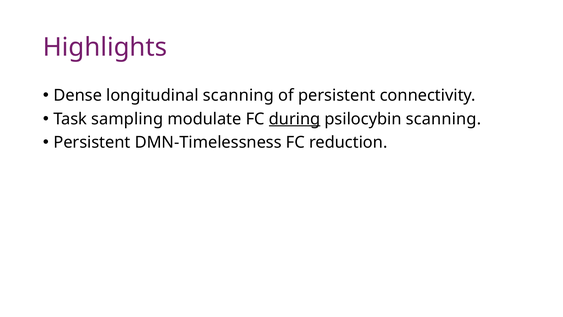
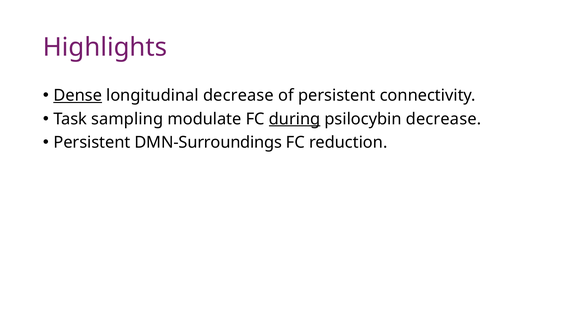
Dense underline: none -> present (78, 95)
longitudinal scanning: scanning -> decrease (238, 95)
psilocybin scanning: scanning -> decrease (444, 119)
DMN-Timelessness: DMN-Timelessness -> DMN-Surroundings (208, 142)
